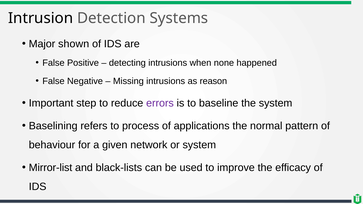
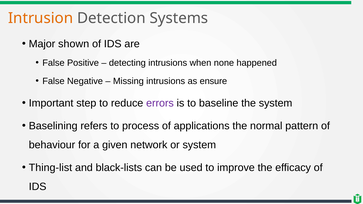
Intrusion colour: black -> orange (41, 18)
reason: reason -> ensure (213, 81)
Mirror-list: Mirror-list -> Thing-list (50, 168)
